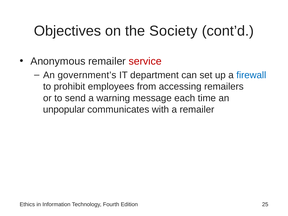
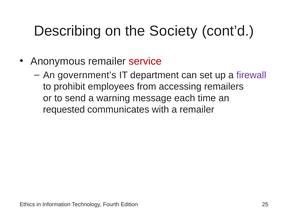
Objectives: Objectives -> Describing (68, 31)
firewall colour: blue -> purple (251, 75)
unpopular: unpopular -> requested (64, 110)
